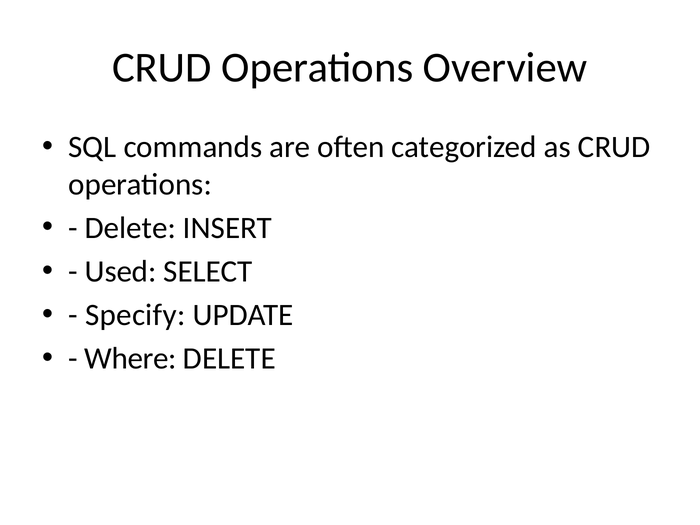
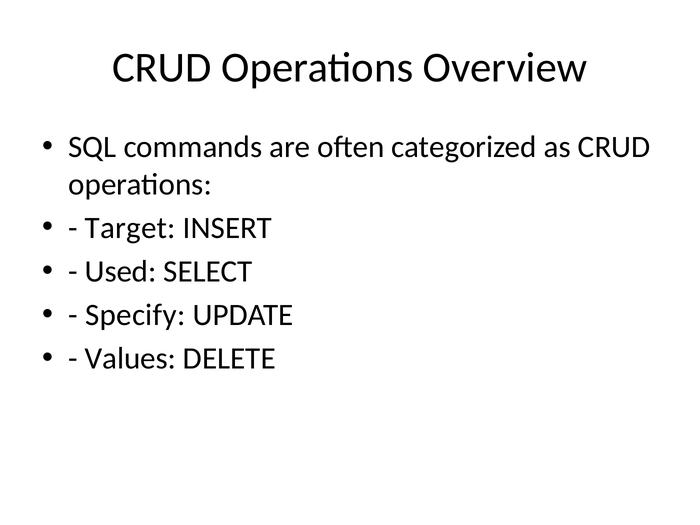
Delete: Delete -> Target (130, 228)
Where: Where -> Values (130, 359)
